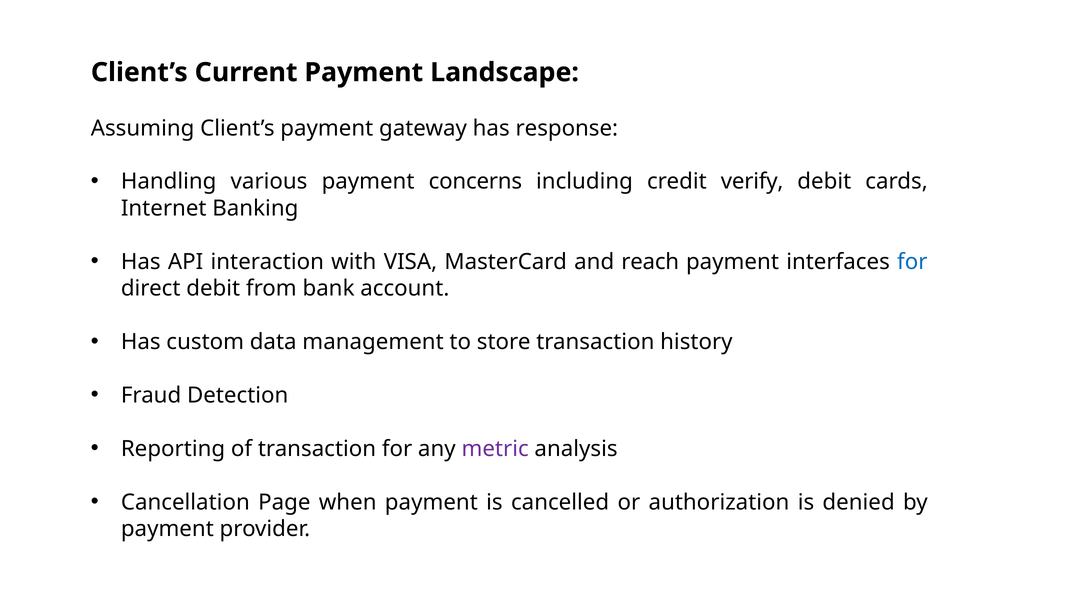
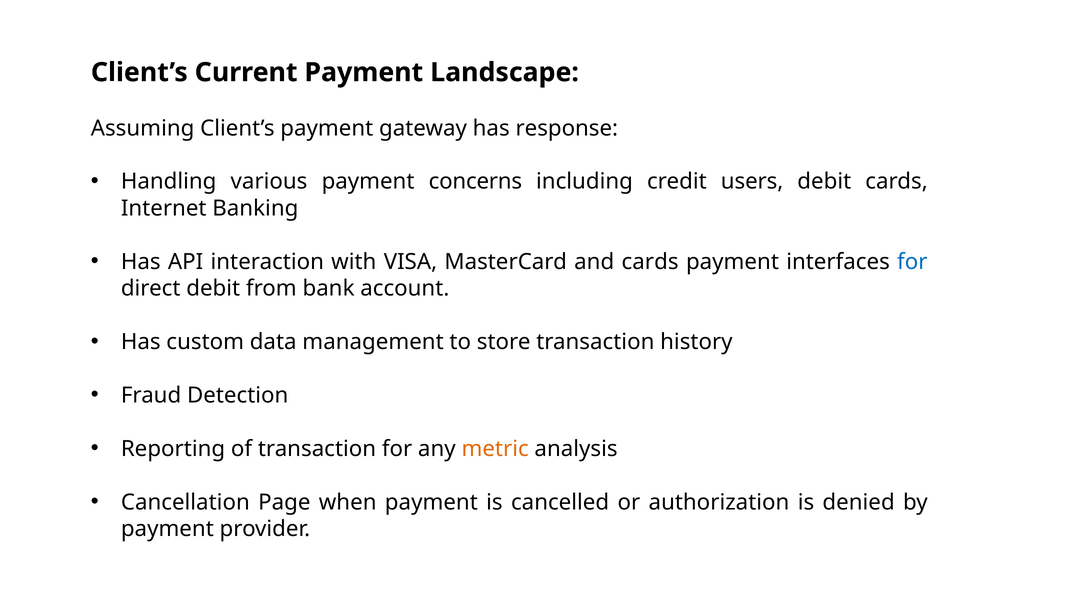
verify: verify -> users (752, 182)
and reach: reach -> cards (650, 262)
metric colour: purple -> orange (495, 449)
